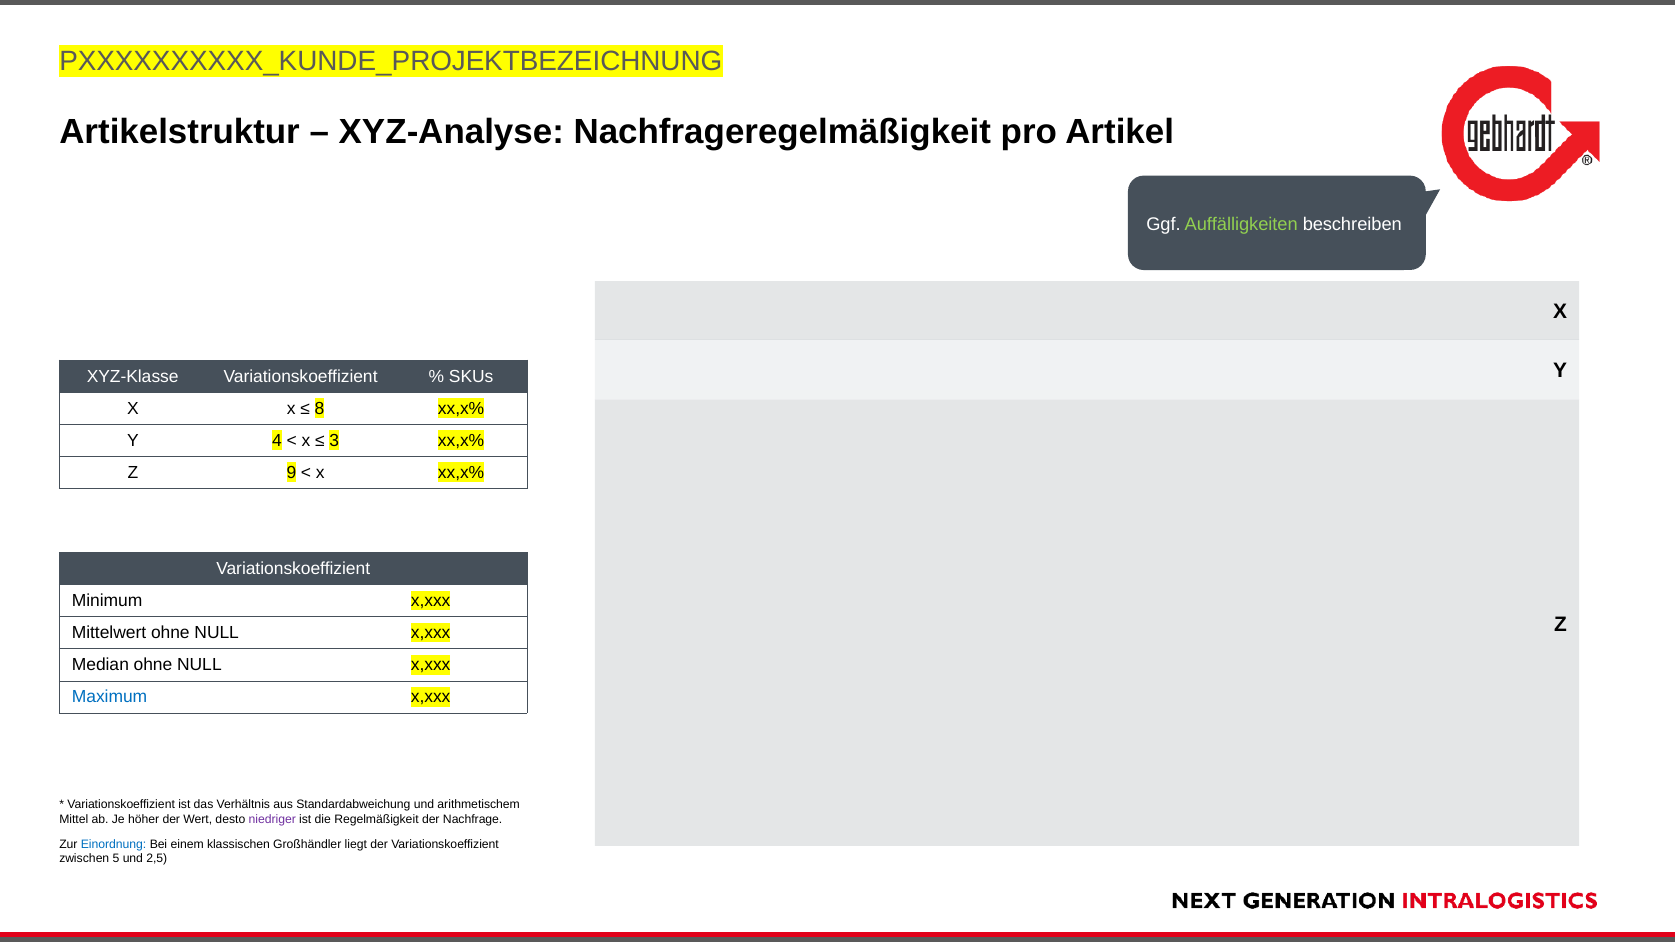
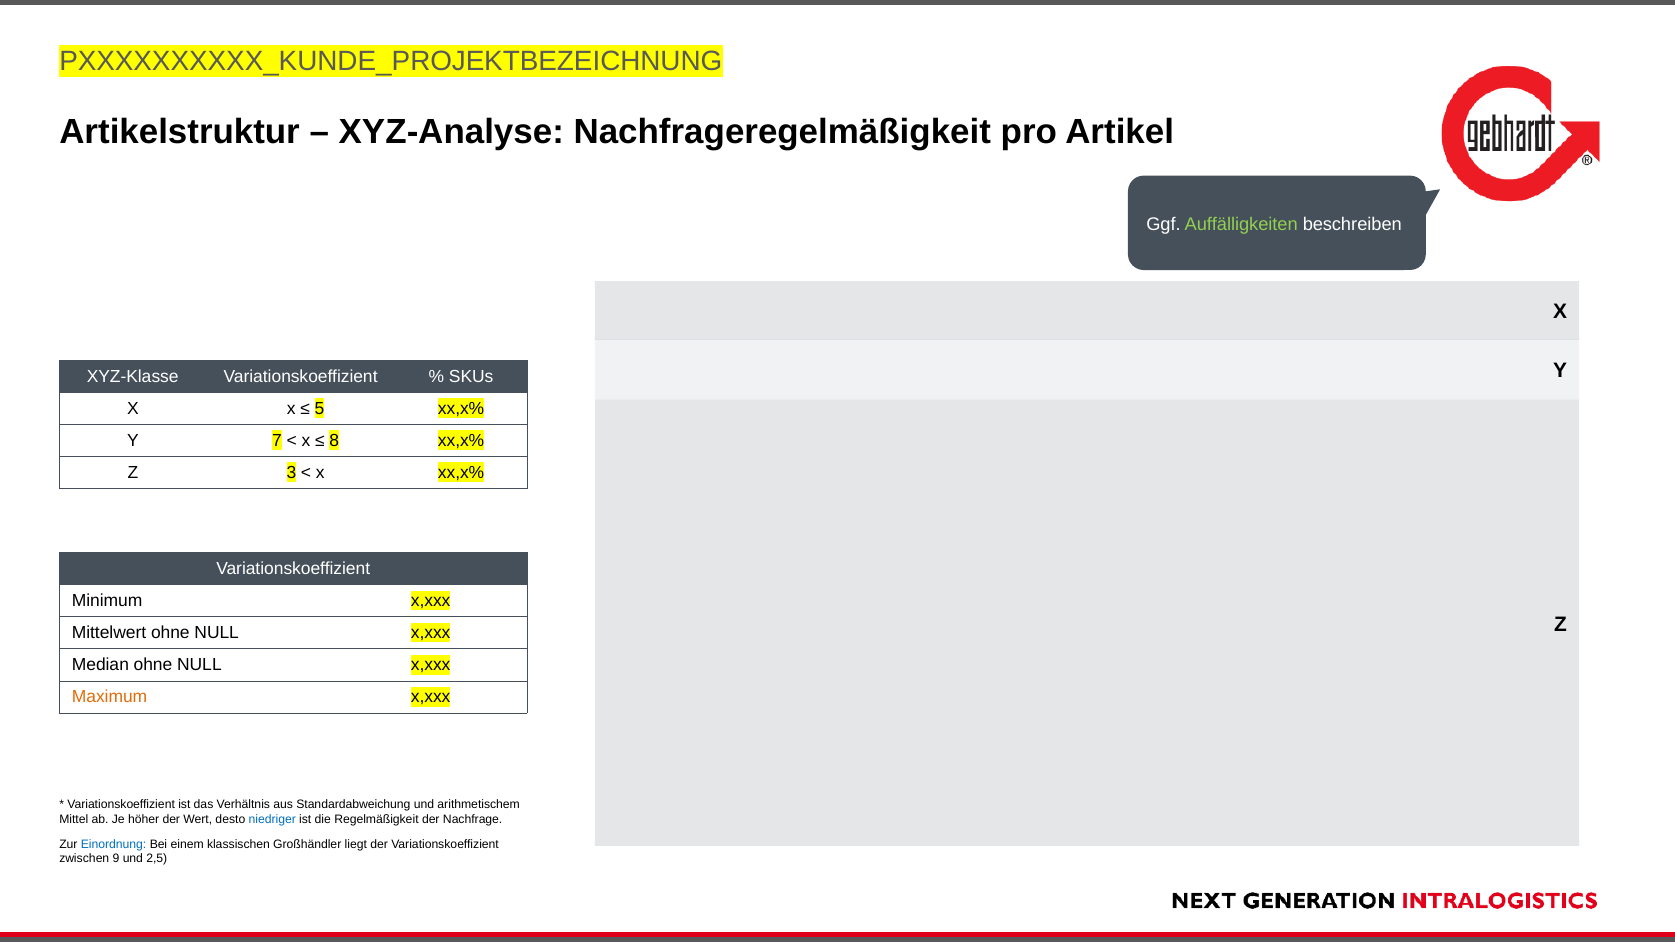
8: 8 -> 5 (320, 409)
4: 4 -> 7 (277, 441)
3: 3 -> 8 (334, 441)
9: 9 -> 3 (291, 473)
Maximum colour: blue -> orange (110, 697)
niedriger colour: purple -> blue (272, 819)
5: 5 -> 9 (116, 859)
